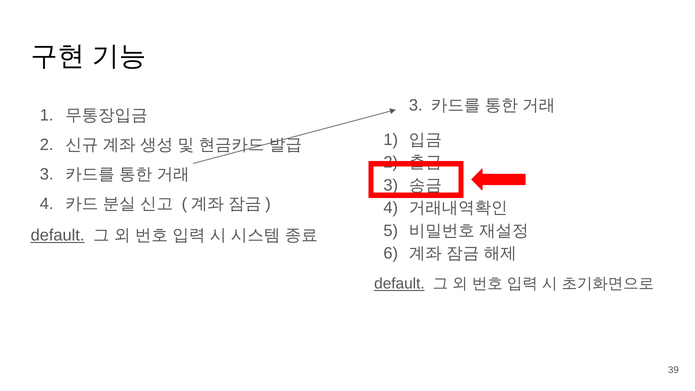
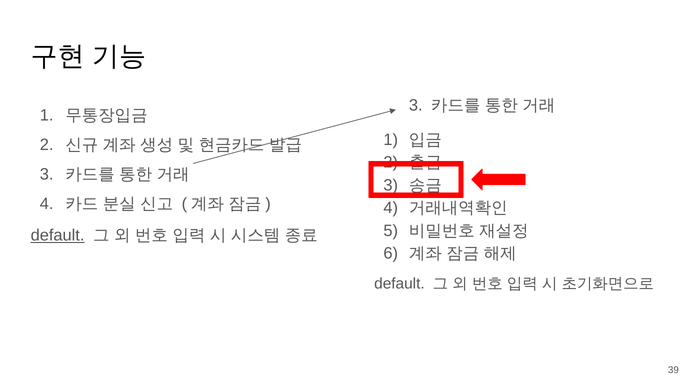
default underline: present -> none (399, 284)
